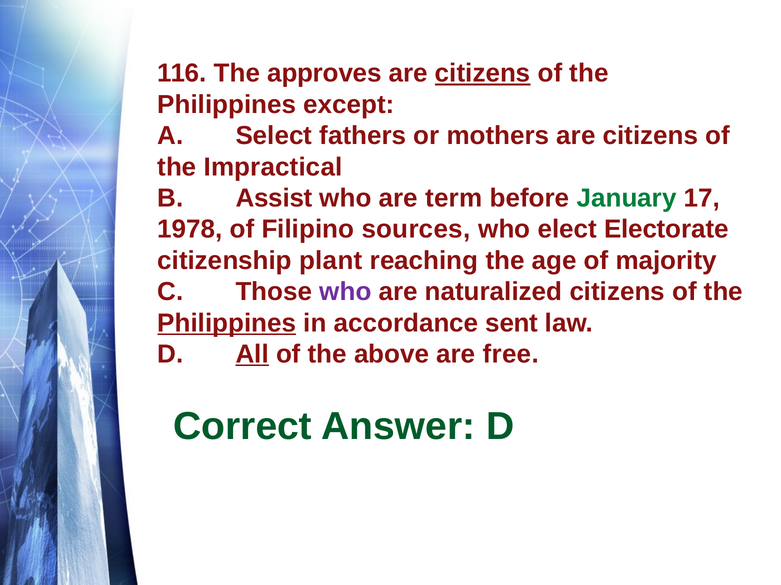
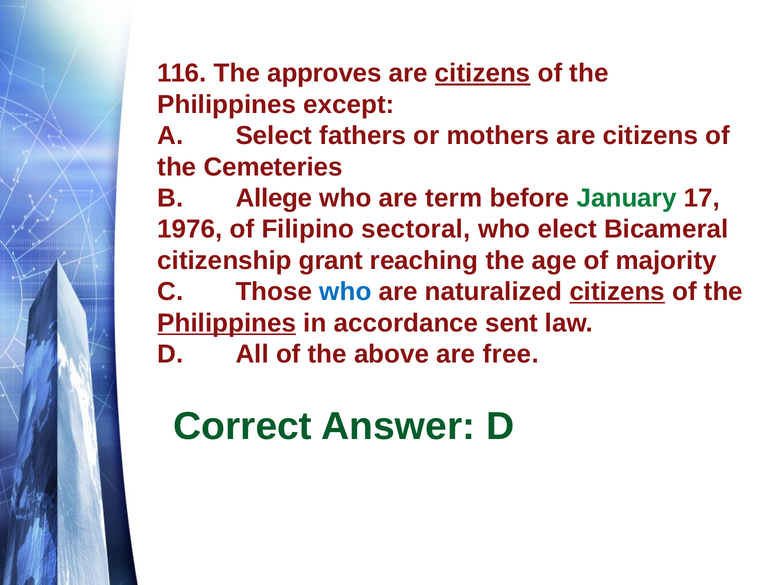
Impractical: Impractical -> Cemeteries (273, 167)
Assist: Assist -> Allege (274, 198)
1978: 1978 -> 1976 (190, 230)
sources: sources -> sectoral (416, 230)
Electorate: Electorate -> Bicameral (666, 230)
plant: plant -> grant (331, 261)
who colour: purple -> blue (345, 292)
citizens underline: none -> present (617, 292)
All underline: present -> none (252, 355)
